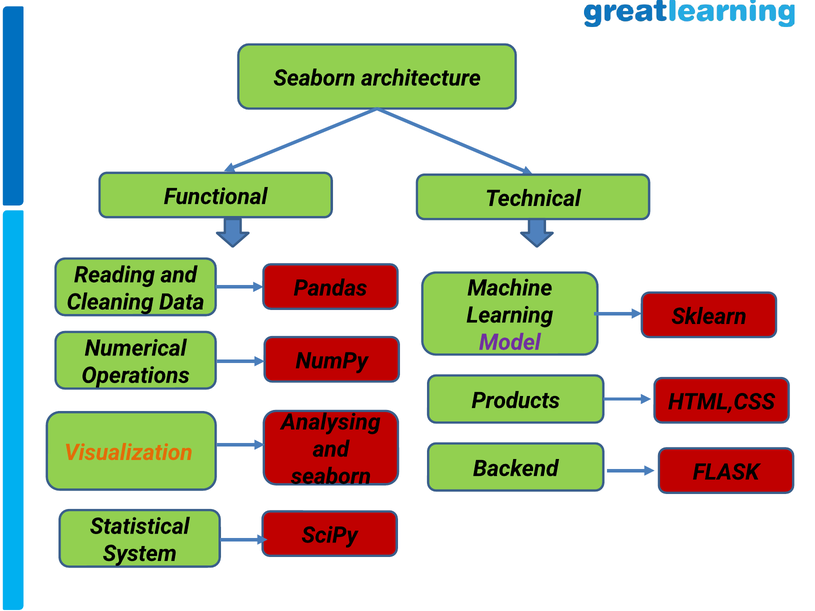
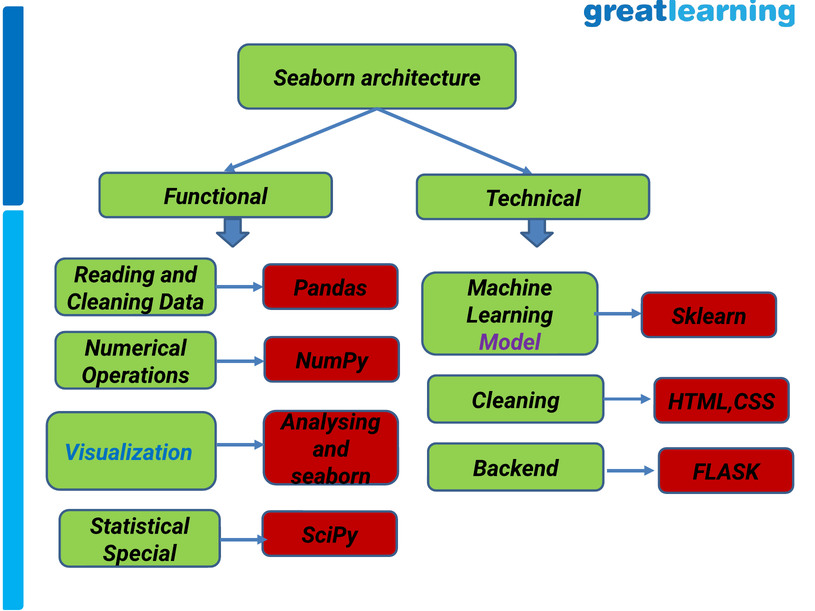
Products: Products -> Cleaning (516, 401)
Visualization colour: orange -> blue (128, 453)
System: System -> Special (140, 554)
